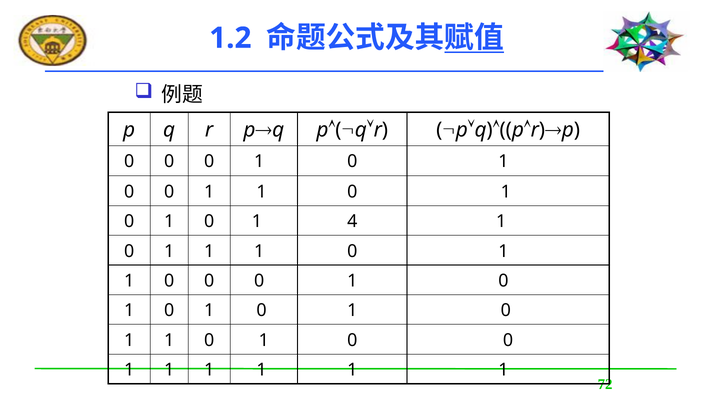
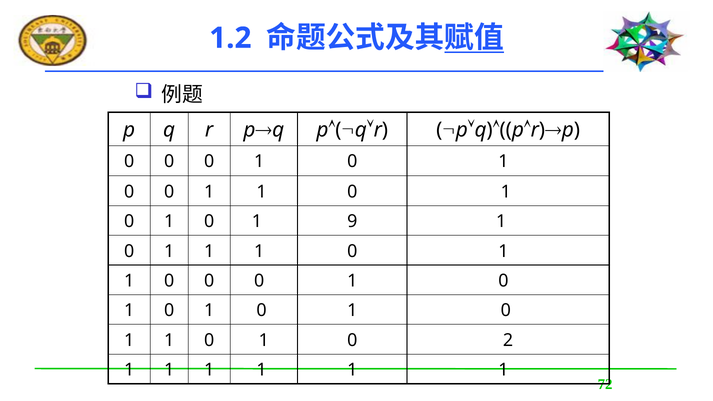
4: 4 -> 9 (352, 222)
0: 0 -> 2 (508, 340)
